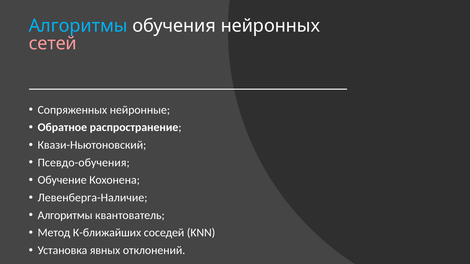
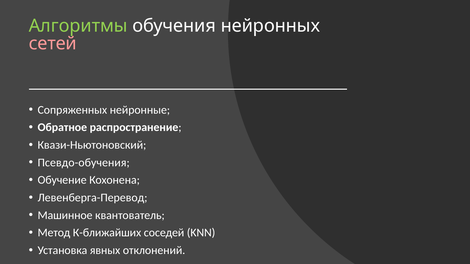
Алгоритмы colour: light blue -> light green (78, 26)
Левенберга-Наличие: Левенберга-Наличие -> Левенберга-Перевод (93, 198)
Алгоритмы: Алгоритмы -> Машинное (65, 215)
